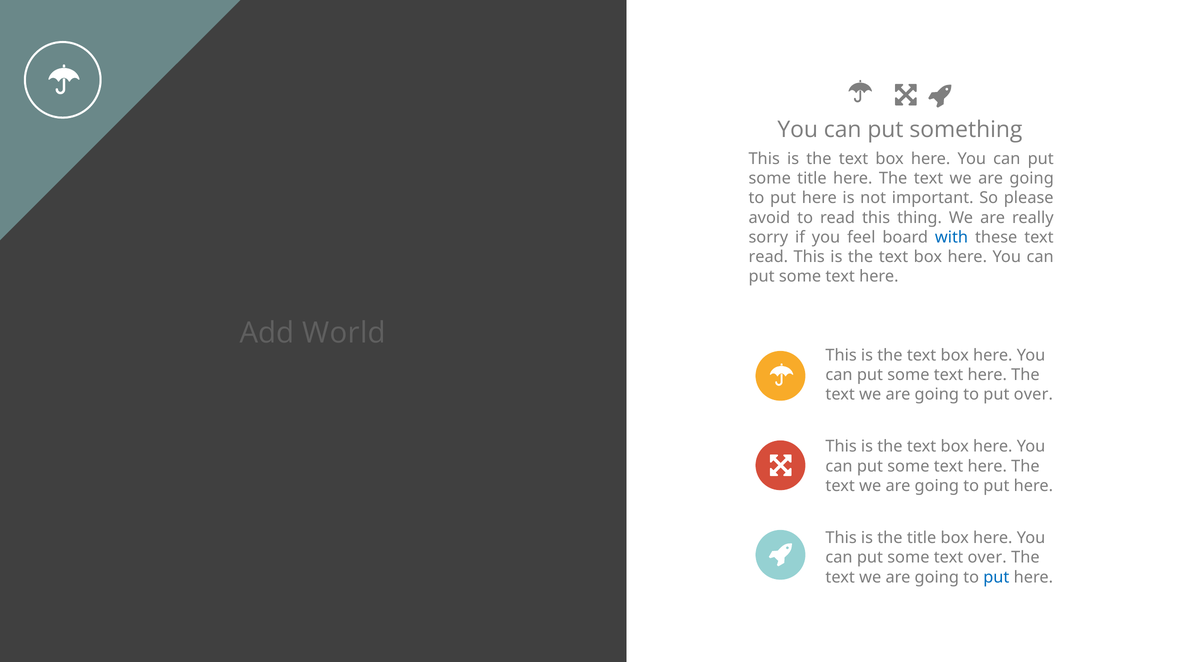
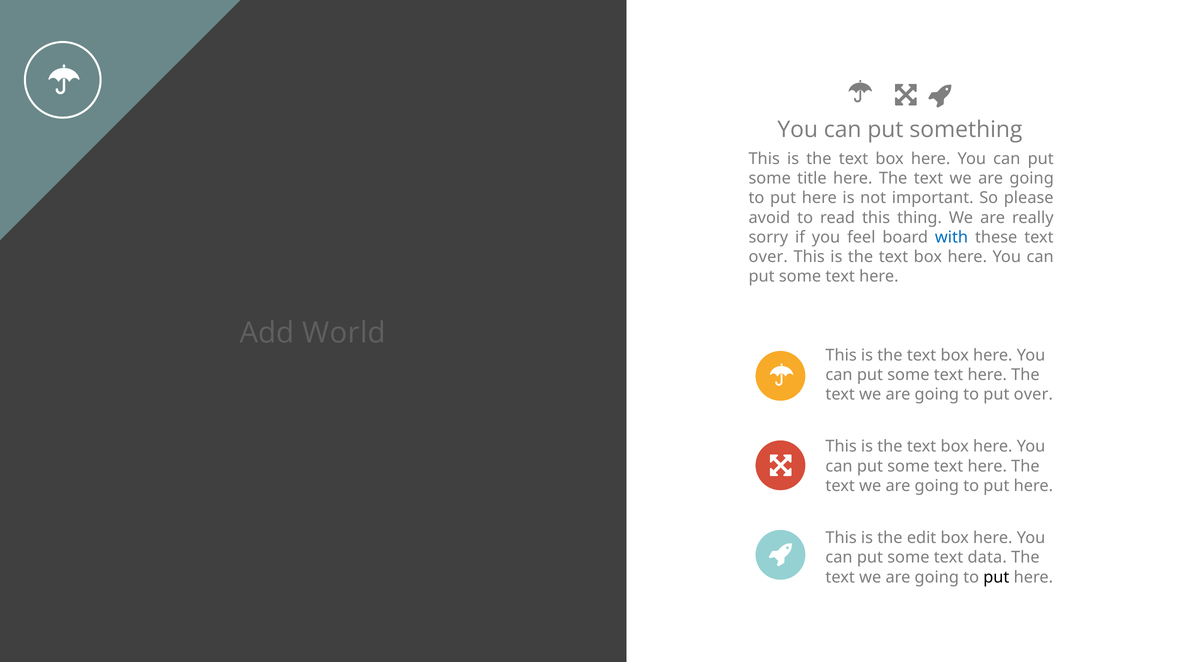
read: read -> over (768, 257)
the title: title -> edit (922, 538)
text over: over -> data (987, 558)
put colour: blue -> black (996, 577)
